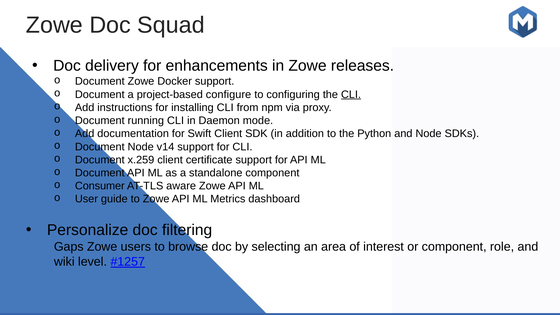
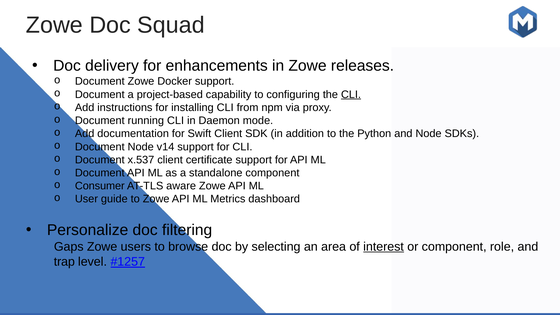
configure: configure -> capability (229, 94)
x.259: x.259 -> x.537 (141, 160)
interest underline: none -> present (384, 247)
wiki: wiki -> trap (64, 262)
